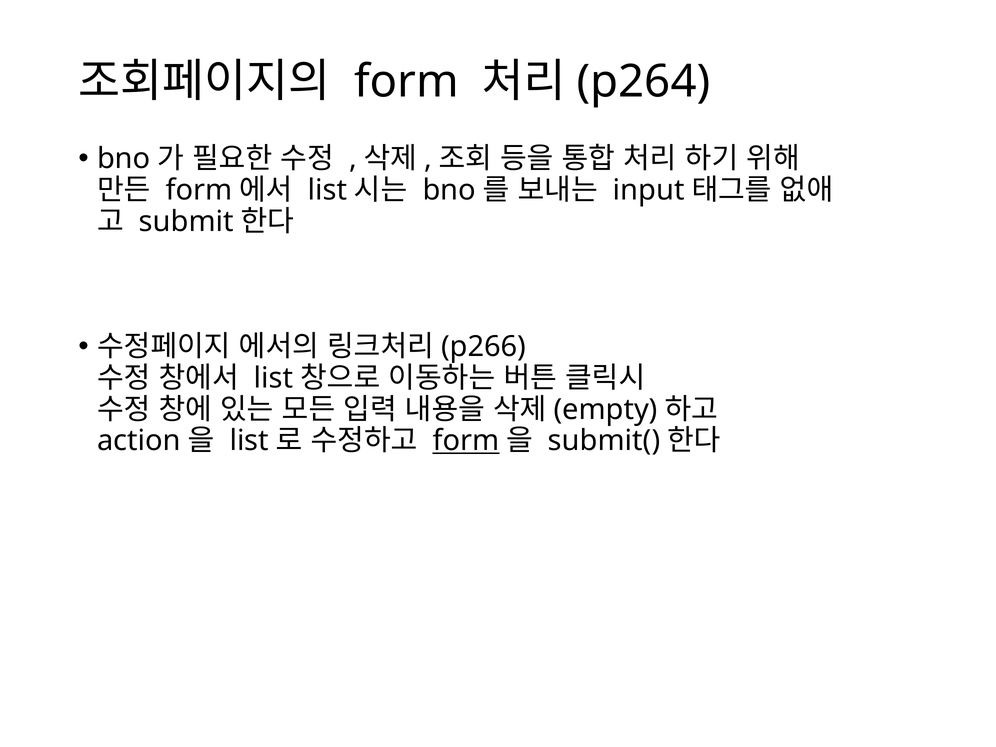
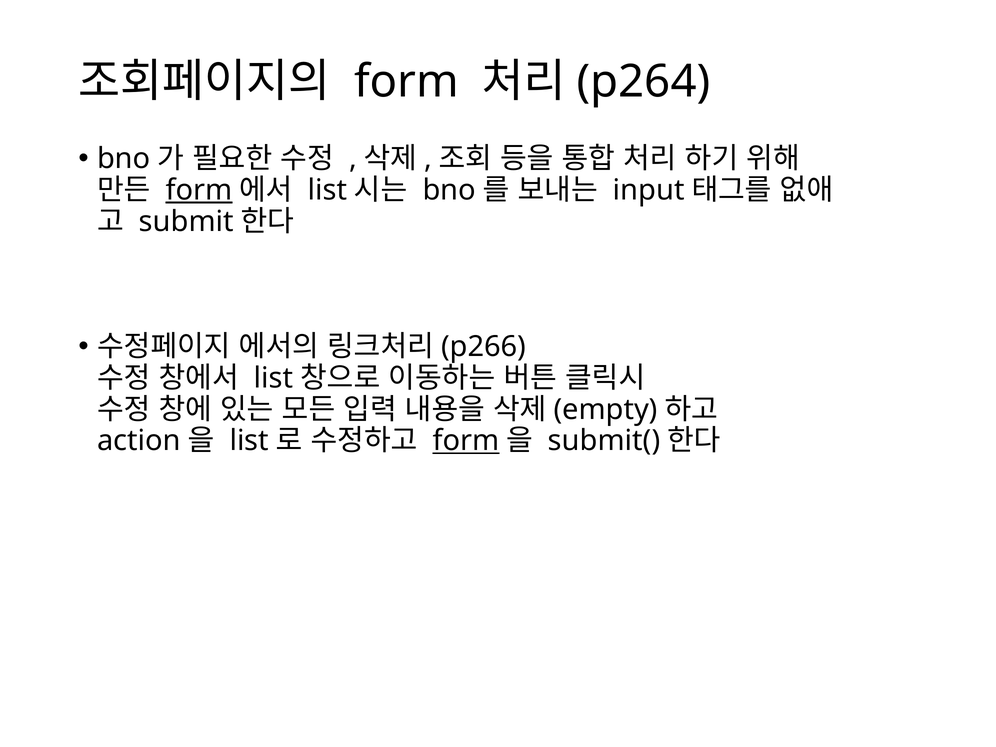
form underline: none -> present (199, 190)
